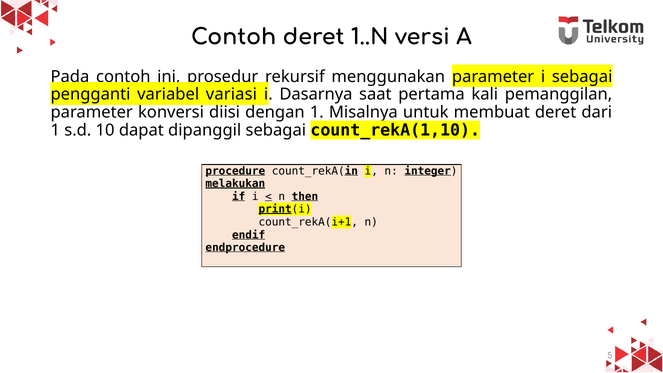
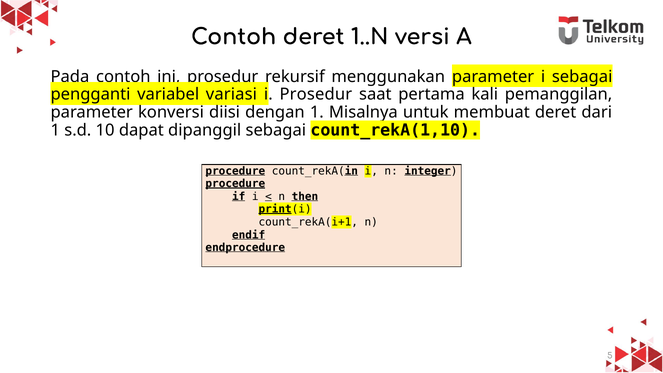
i Dasarnya: Dasarnya -> Prosedur (316, 94)
melakukan: melakukan -> procedure (235, 184)
